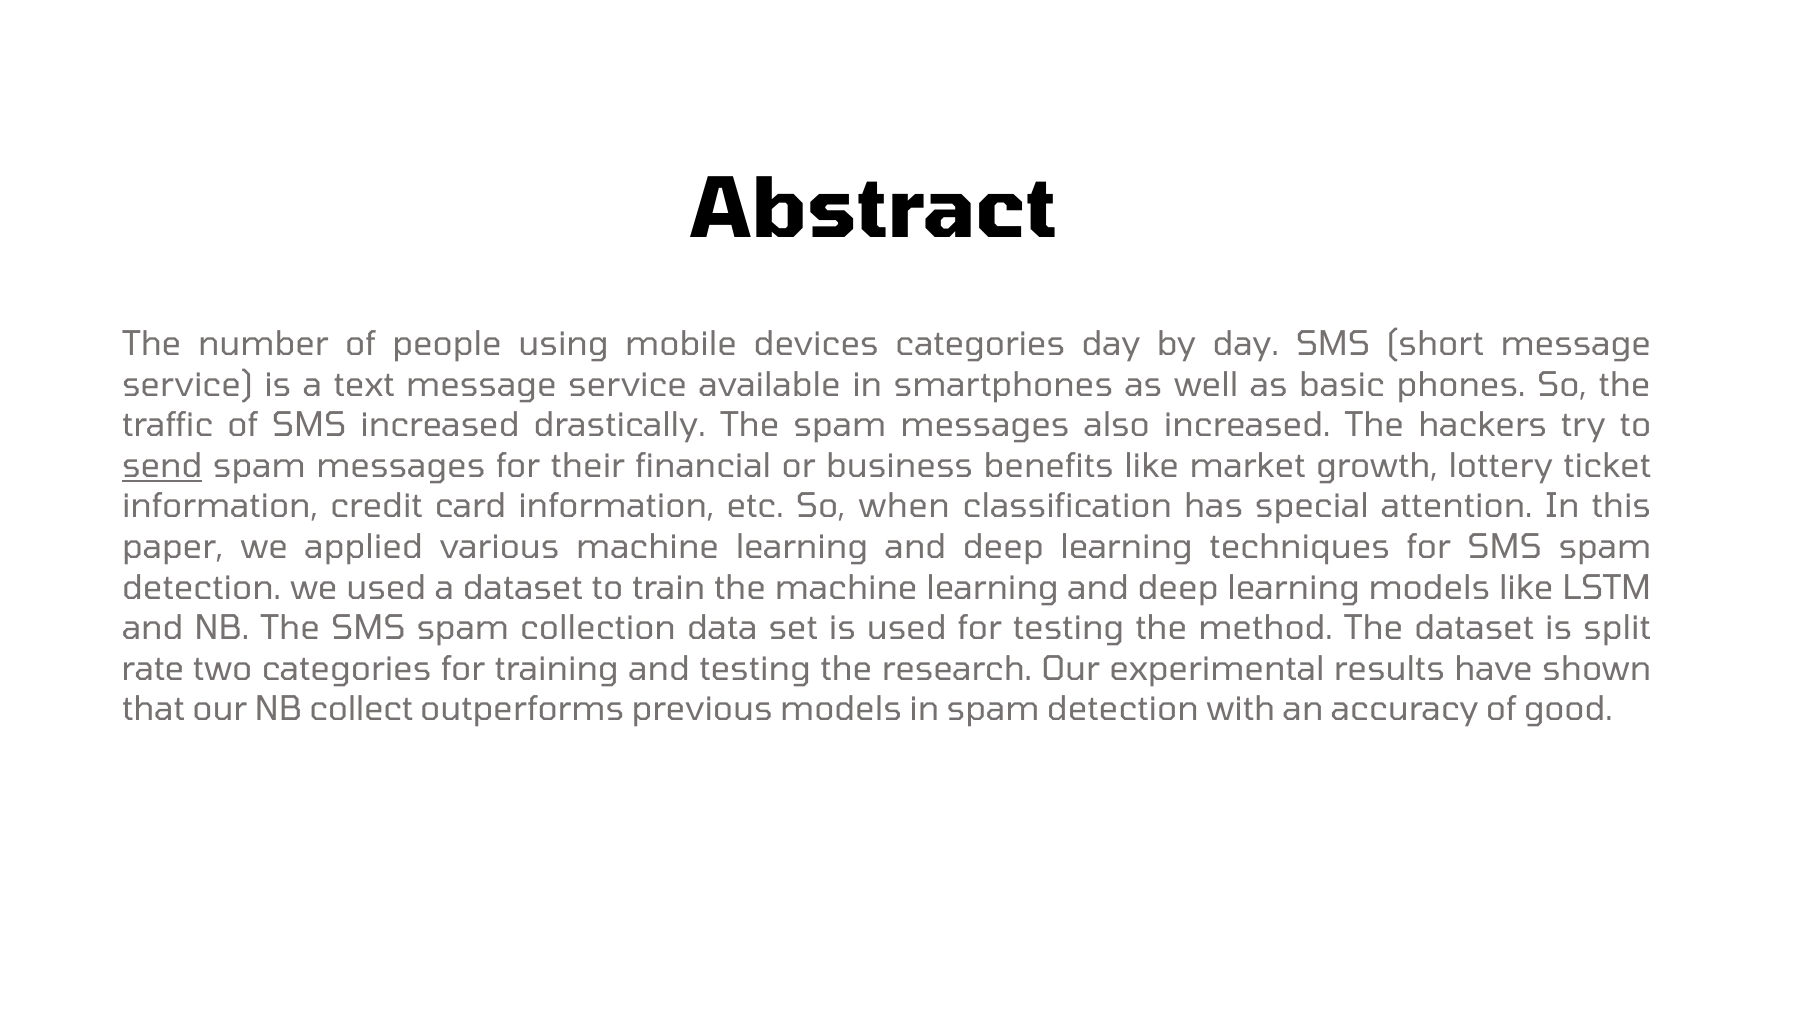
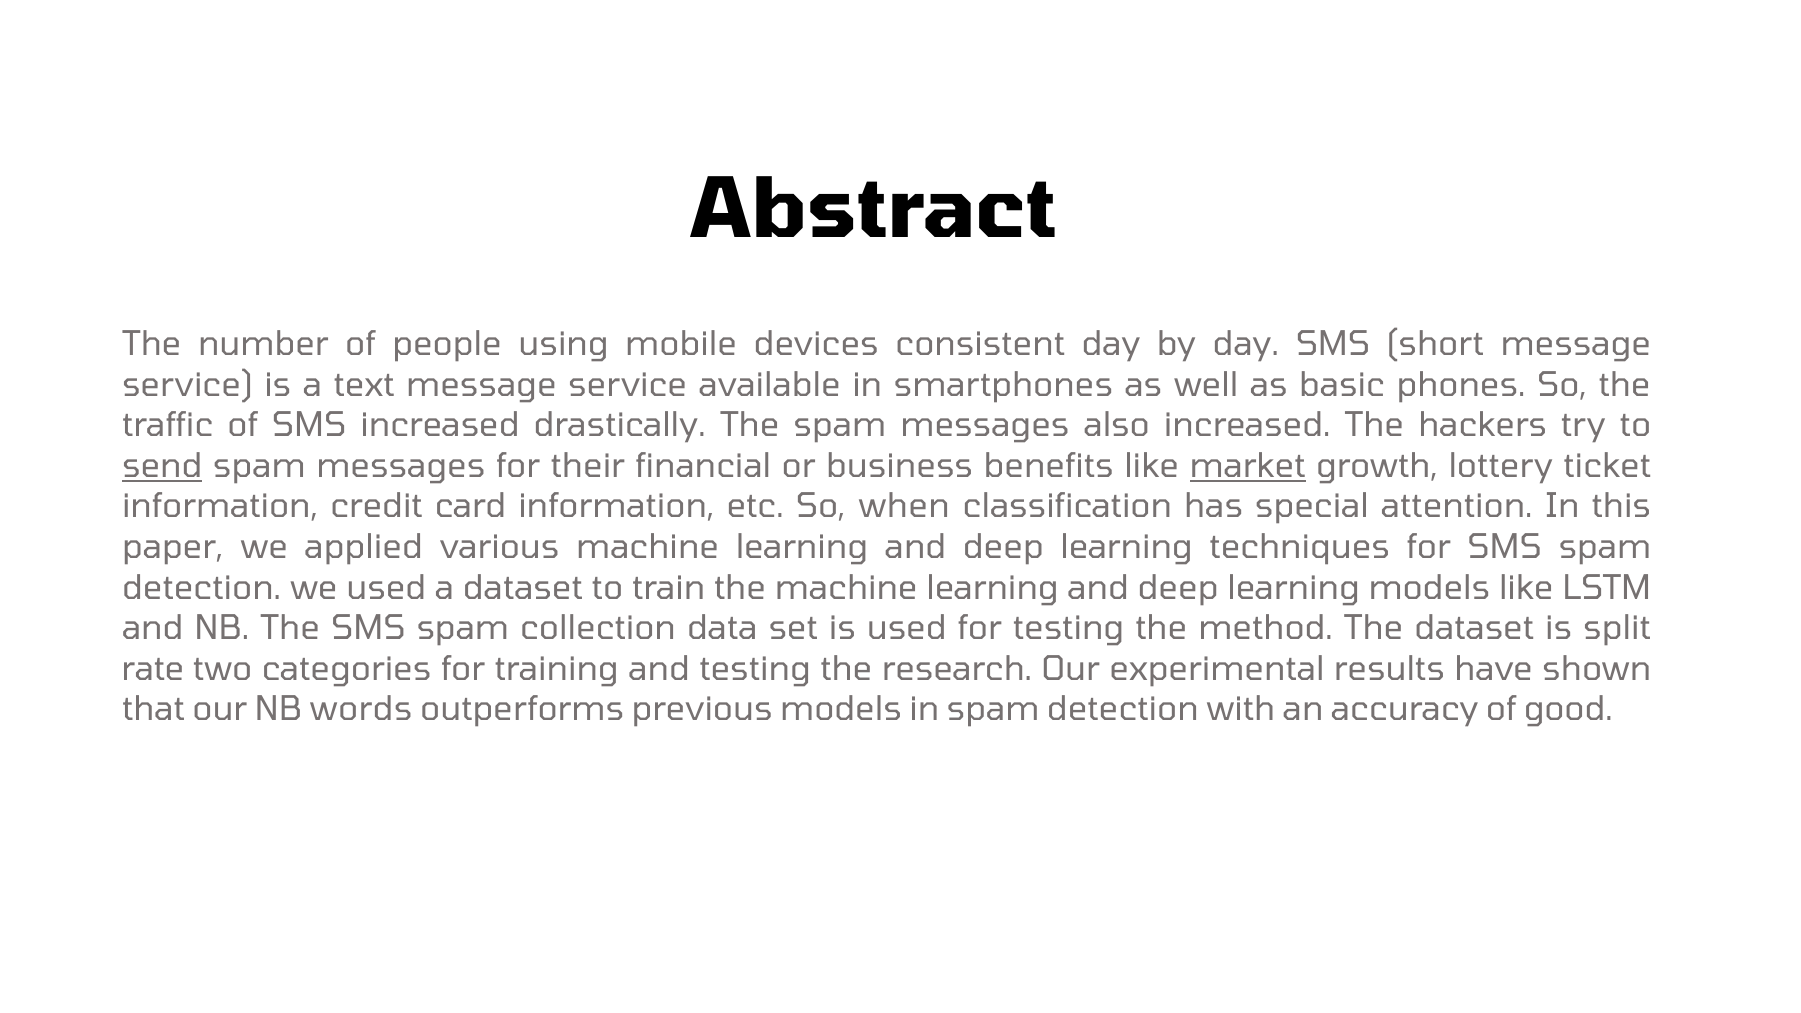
devices categories: categories -> consistent (980, 345)
market underline: none -> present (1248, 466)
collect: collect -> words (361, 709)
